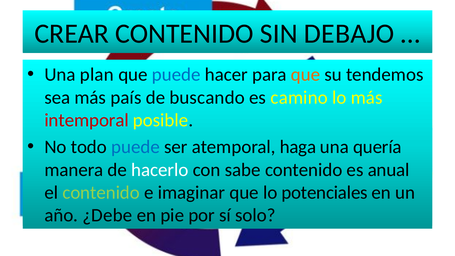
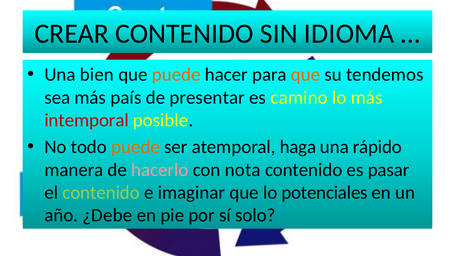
DEBAJO: DEBAJO -> IDIOMA (349, 34)
plan: plan -> bien (97, 75)
puede colour: blue -> orange (176, 75)
buscando: buscando -> presentar (207, 97)
puede colour: blue -> orange (136, 147)
quería: quería -> rápido (377, 147)
hacerlo colour: white -> pink (160, 170)
sabe: sabe -> nota (243, 170)
anual: anual -> pasar (389, 170)
